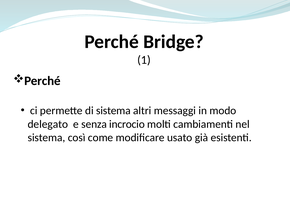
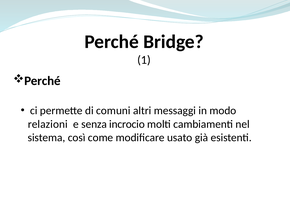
di sistema: sistema -> comuni (113, 111)
delegato: delegato -> relazioni (48, 124)
